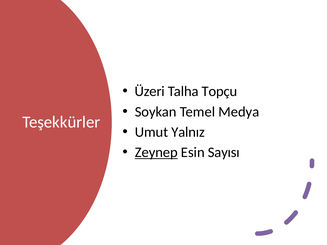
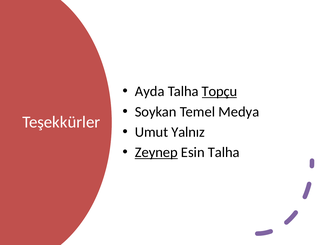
Üzeri: Üzeri -> Ayda (150, 91)
Topçu underline: none -> present (219, 91)
Esin Sayısı: Sayısı -> Talha (224, 153)
